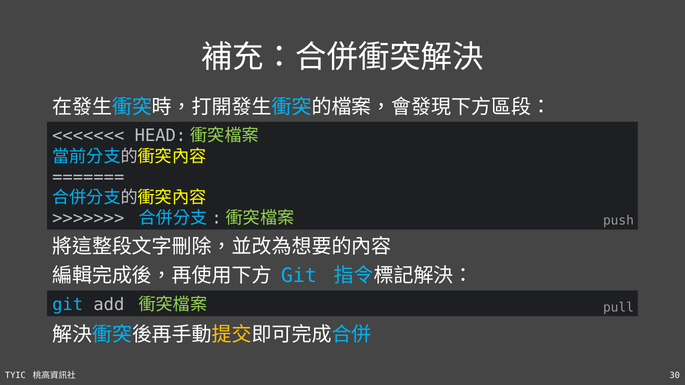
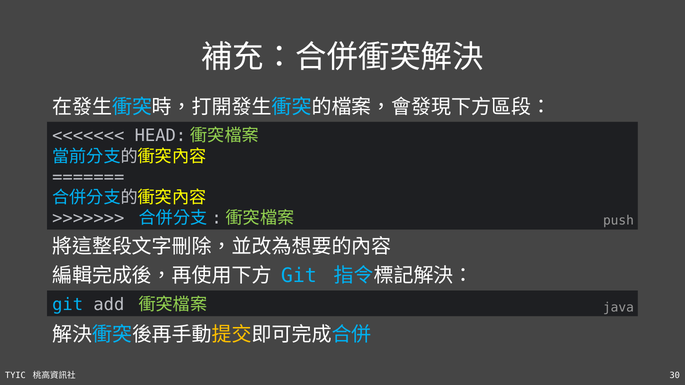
pull: pull -> java (618, 308)
